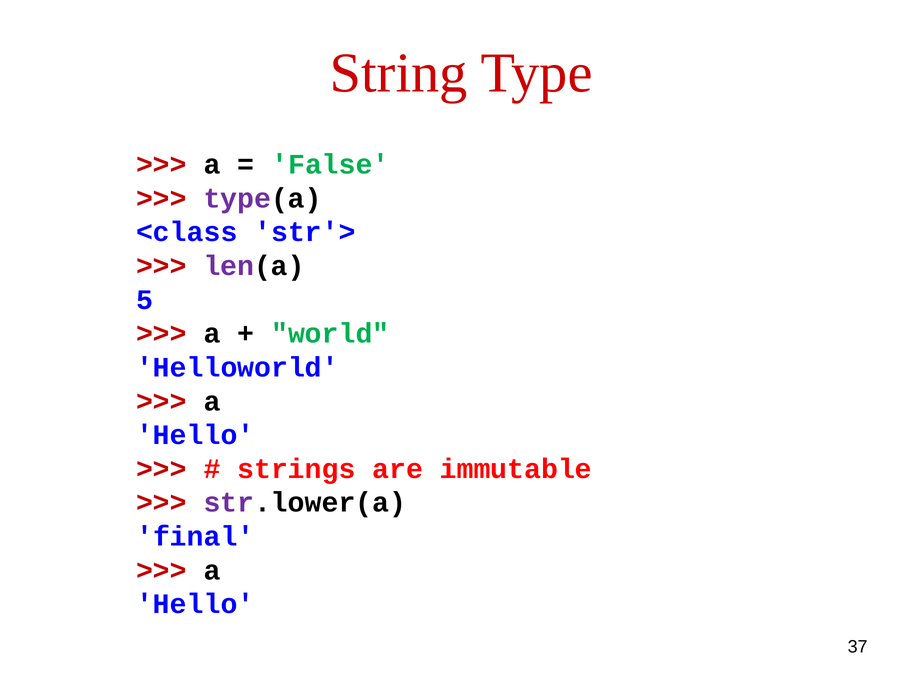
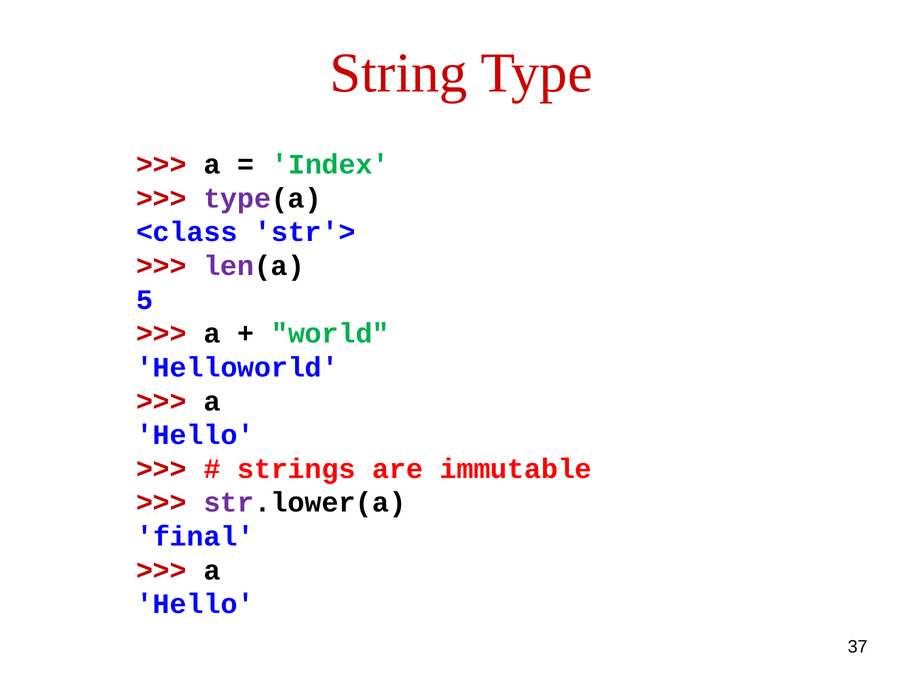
False: False -> Index (330, 165)
